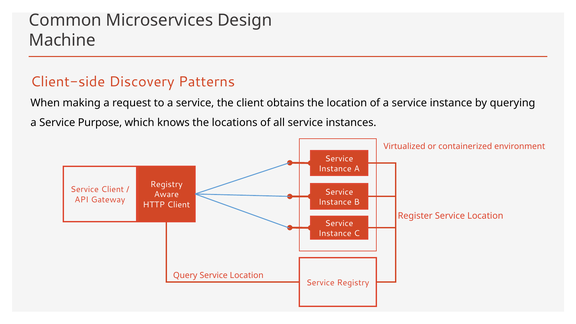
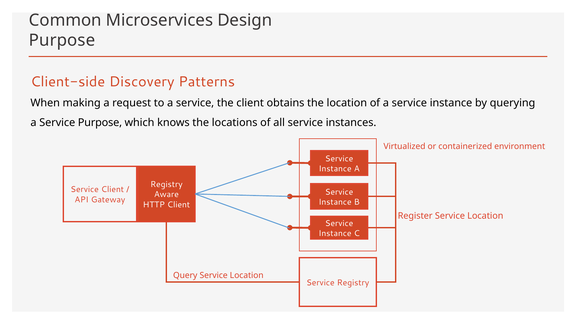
Machine: Machine -> Purpose (62, 40)
